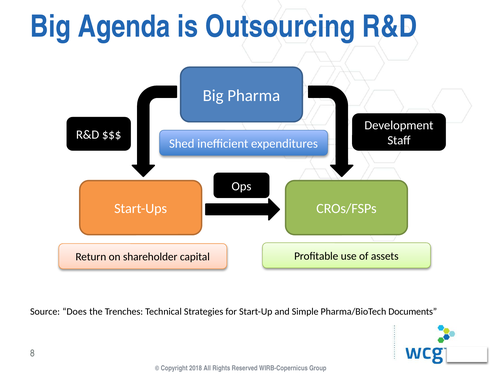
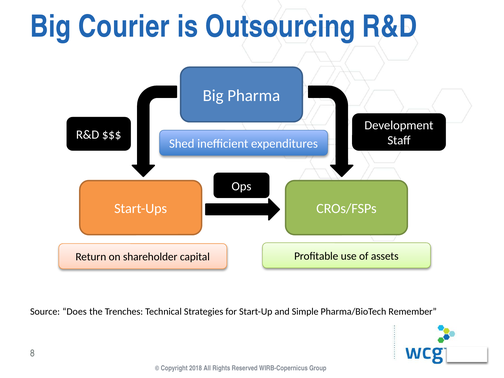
Agenda: Agenda -> Courier (124, 27)
Documents: Documents -> Remember (413, 311)
